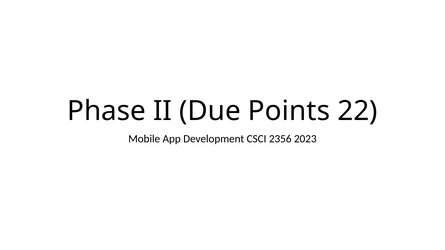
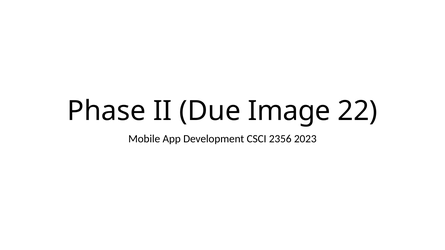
Points: Points -> Image (289, 111)
